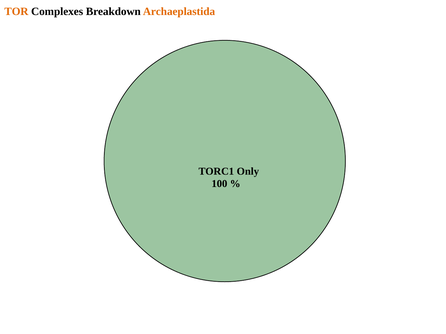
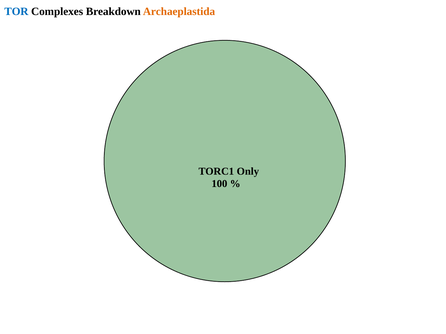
TOR colour: orange -> blue (16, 12)
